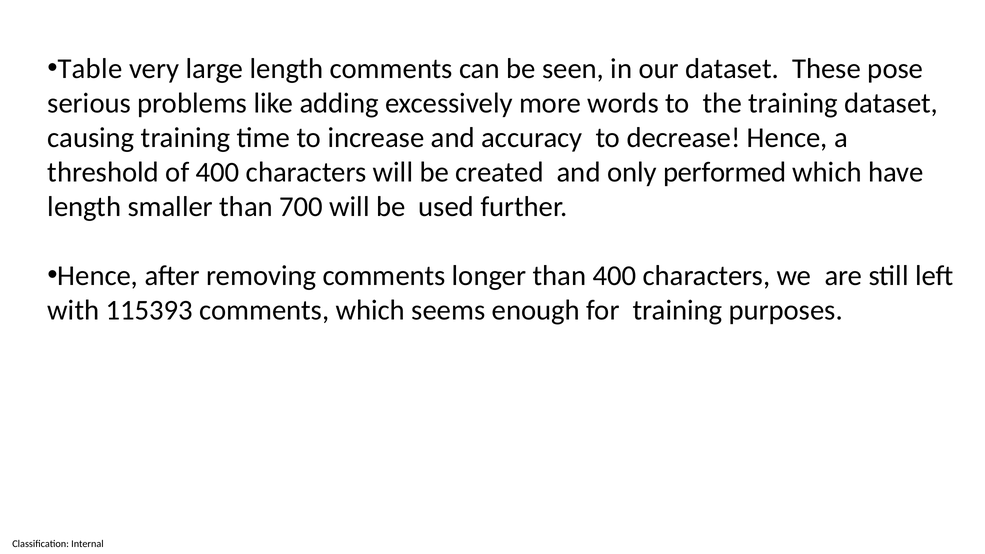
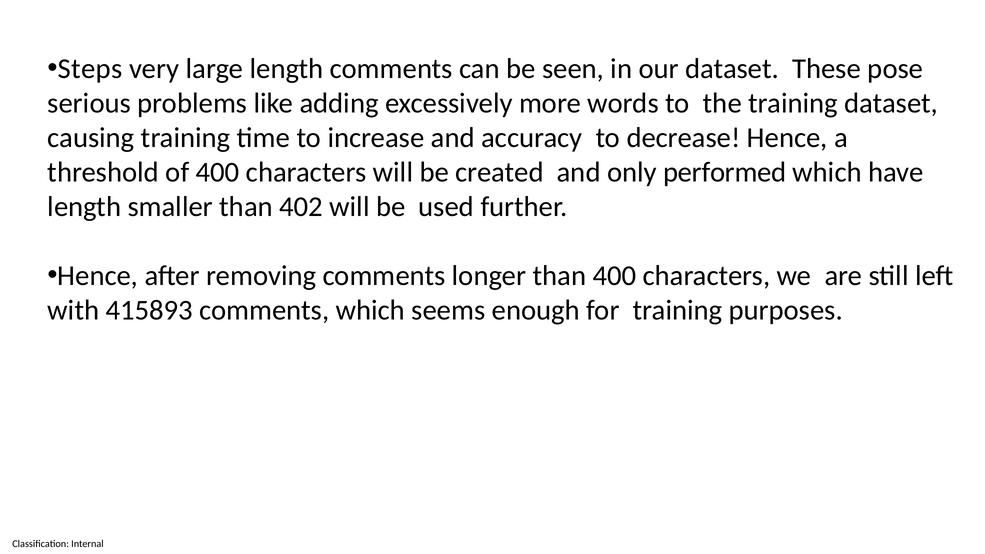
Table: Table -> Steps (90, 69)
700: 700 -> 402 (301, 207)
115393: 115393 -> 415893 (149, 310)
